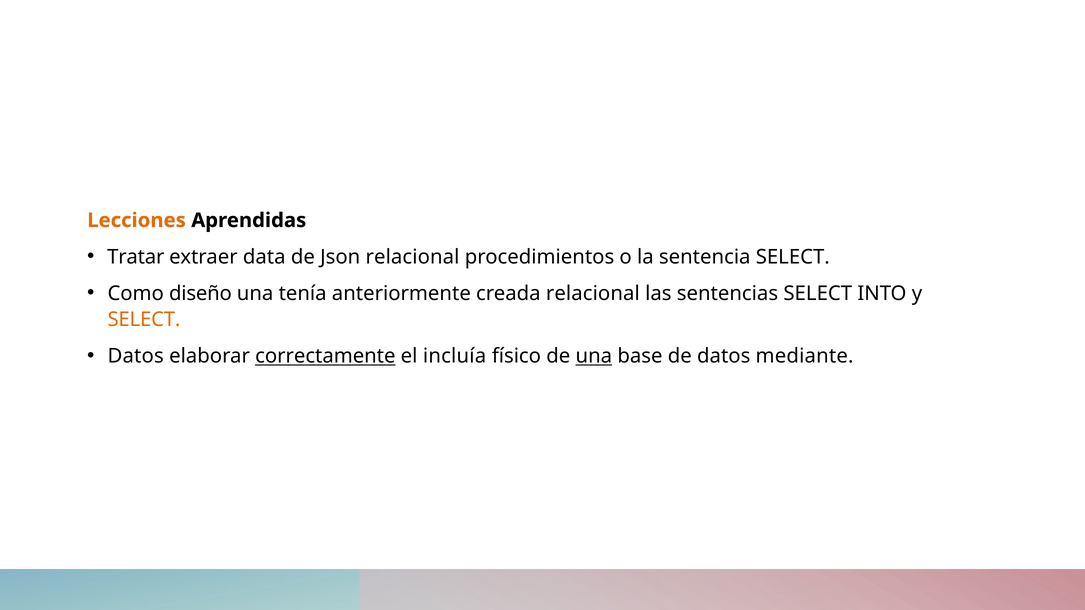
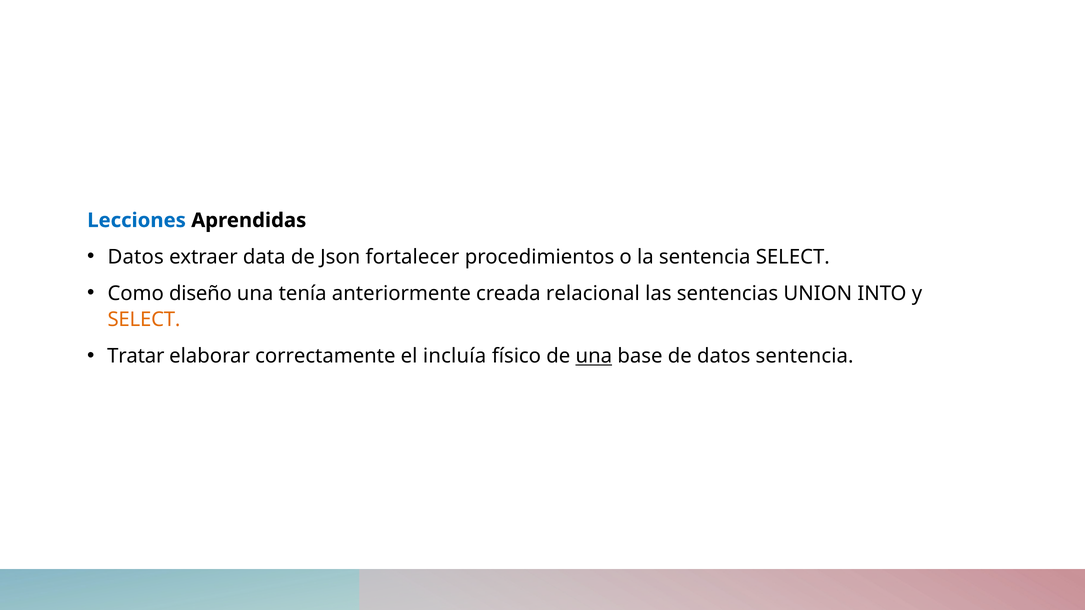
Lecciones colour: orange -> blue (137, 220)
Tratar: Tratar -> Datos (136, 257)
Json relacional: relacional -> fortalecer (413, 257)
sentencias SELECT: SELECT -> UNION (818, 293)
Datos: Datos -> Tratar (136, 356)
correctamente underline: present -> none (325, 356)
datos mediante: mediante -> sentencia (805, 356)
